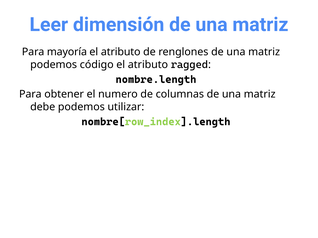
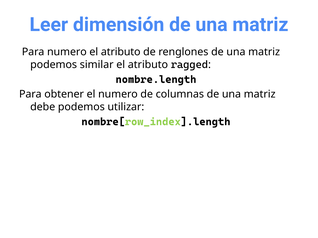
Para mayoría: mayoría -> numero (67, 52)
código: código -> similar (97, 65)
